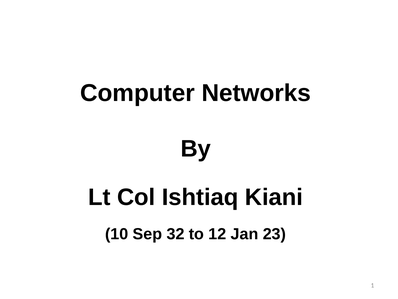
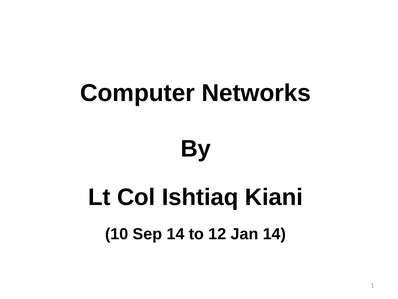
Sep 32: 32 -> 14 (176, 234)
Jan 23: 23 -> 14 (274, 234)
